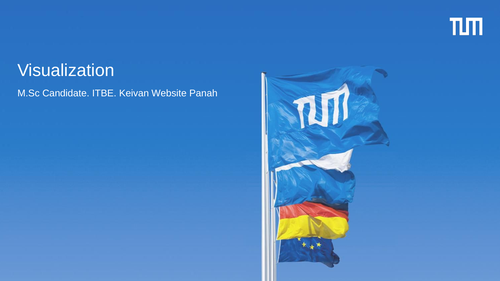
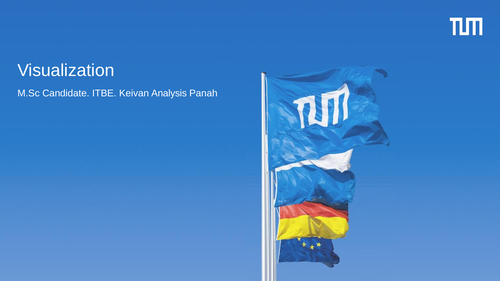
Website: Website -> Analysis (169, 93)
